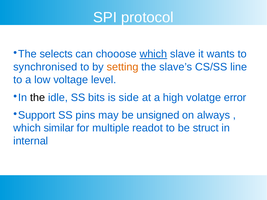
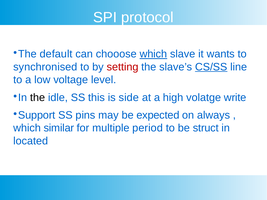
selects: selects -> default (56, 54)
setting colour: orange -> red (123, 67)
CS/SS underline: none -> present (211, 67)
bits: bits -> this (97, 98)
error: error -> write (235, 98)
unsigned: unsigned -> expected (158, 115)
readot: readot -> period (148, 128)
internal: internal -> located (31, 141)
